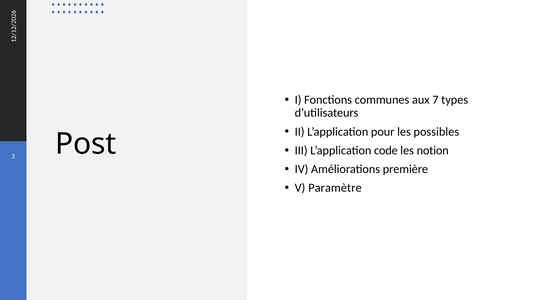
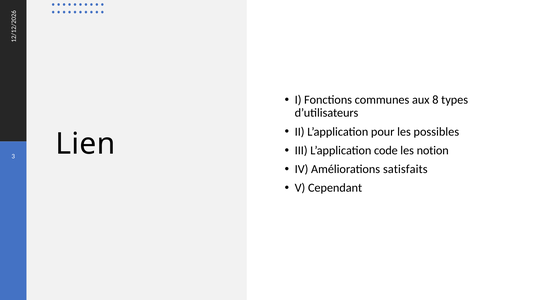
7: 7 -> 8 (435, 100)
Post: Post -> Lien (85, 144)
première: première -> satisfaits (405, 169)
Paramètre: Paramètre -> Cependant (335, 188)
